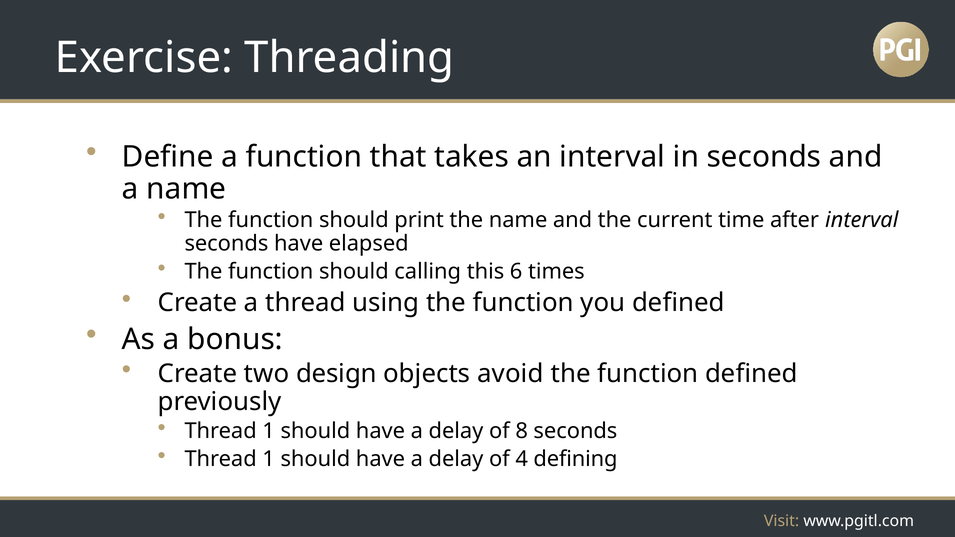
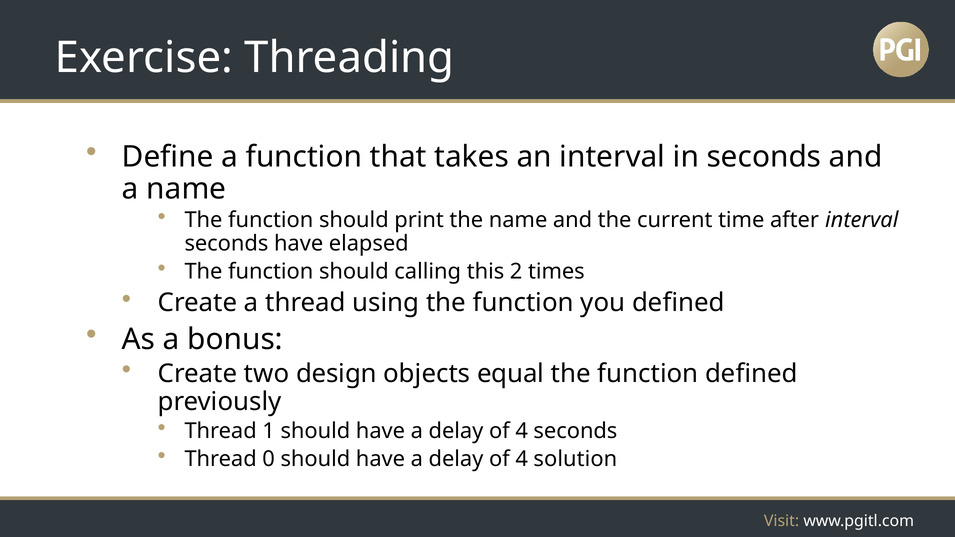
6: 6 -> 2 (516, 272)
avoid: avoid -> equal (511, 374)
8: 8 -> 4 (522, 431)
1: 1 -> 0 (269, 459)
defining: defining -> solution (575, 459)
